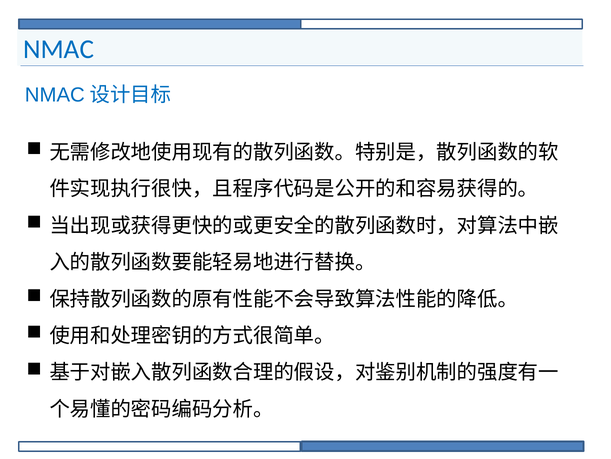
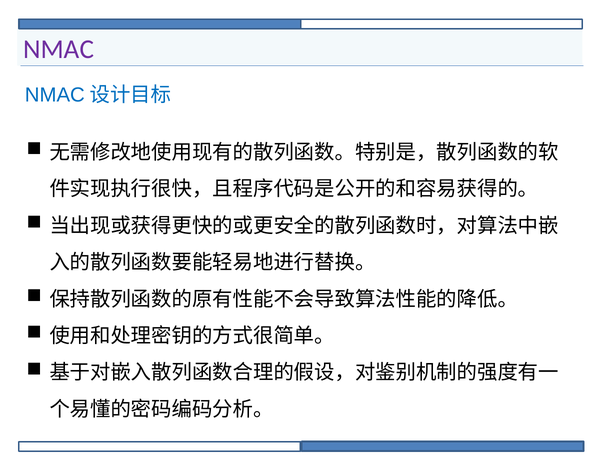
NMAC colour: blue -> purple (59, 49)
